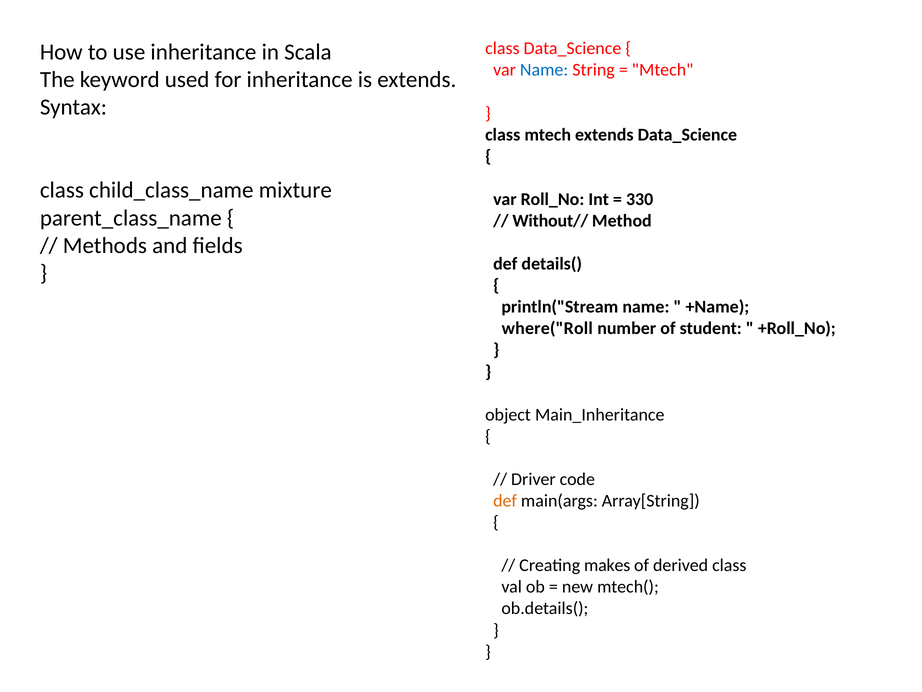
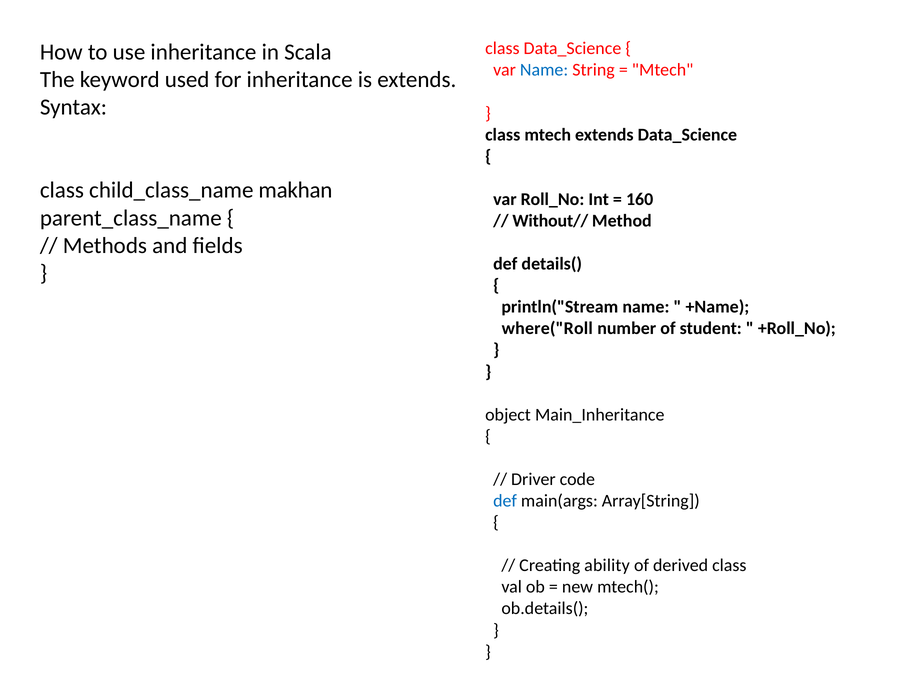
mixture: mixture -> makhan (295, 190)
330: 330 -> 160 (640, 199)
def colour: orange -> blue (505, 500)
makes: makes -> ability (607, 565)
